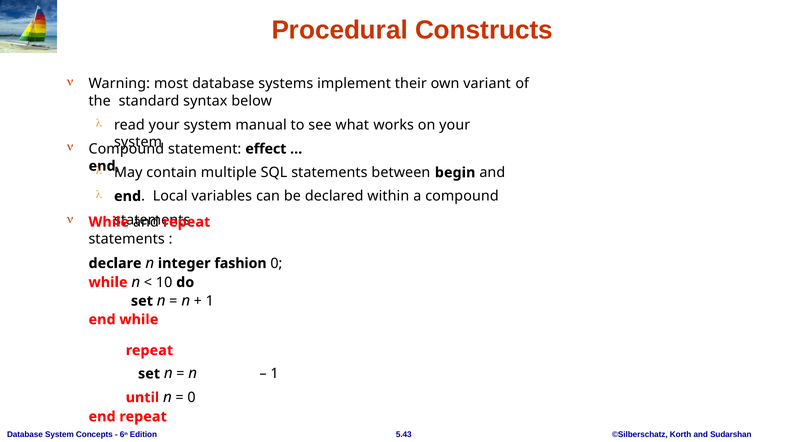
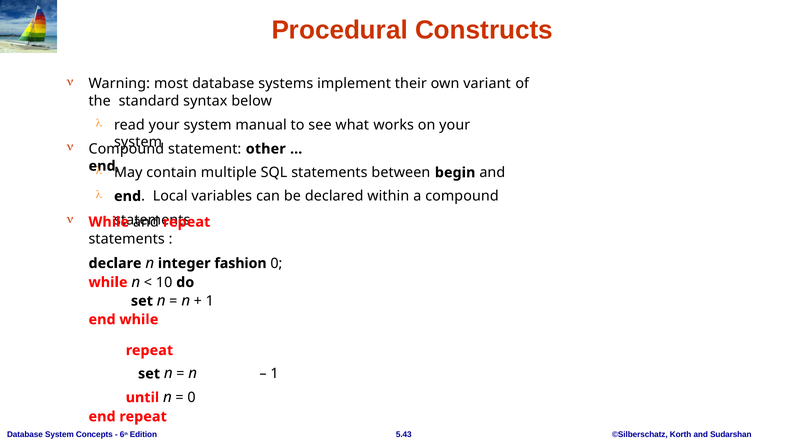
effect: effect -> other (266, 149)
